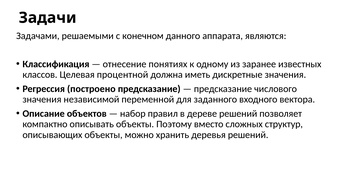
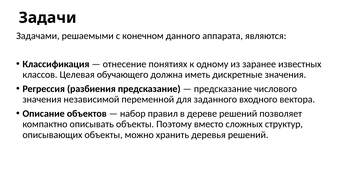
процентной: процентной -> обучающего (123, 75)
построено: построено -> разбиения (91, 89)
